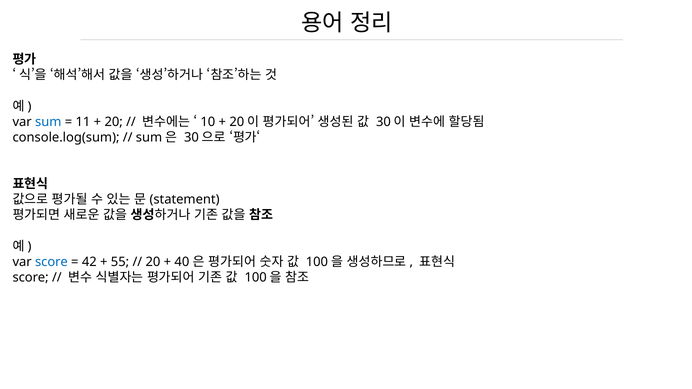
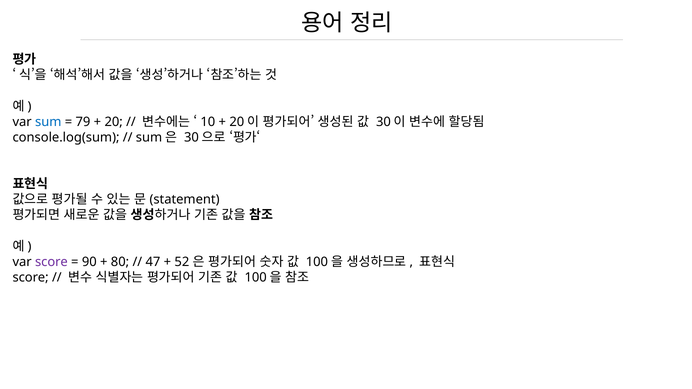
11: 11 -> 79 (83, 122)
score colour: blue -> purple (51, 262)
42: 42 -> 90 (89, 262)
55: 55 -> 80 (120, 262)
20: 20 -> 47 (153, 262)
40: 40 -> 52 (182, 262)
